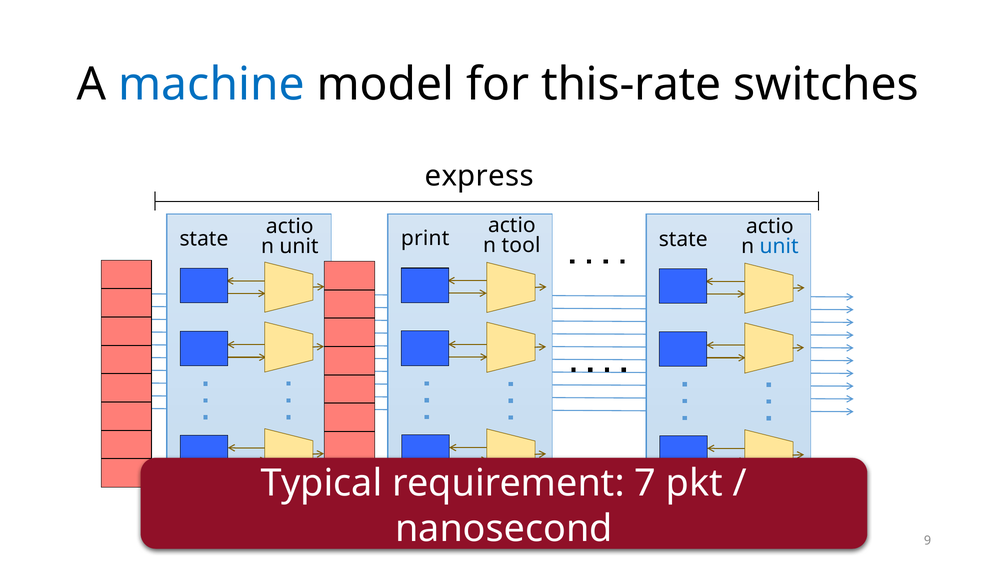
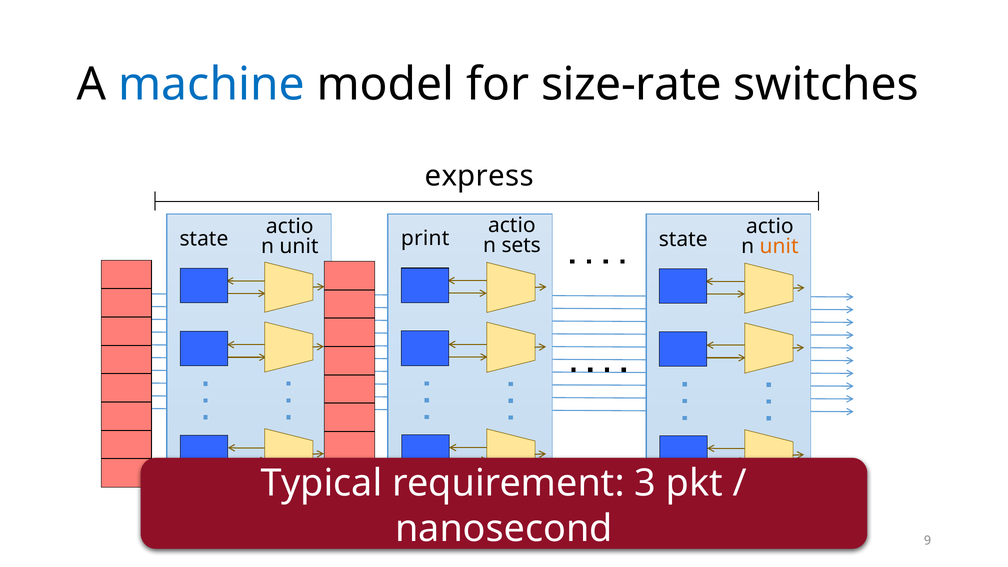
this-rate: this-rate -> size-rate (631, 85)
tool: tool -> sets (521, 246)
unit colour: blue -> orange (779, 246)
7: 7 -> 3 (645, 483)
